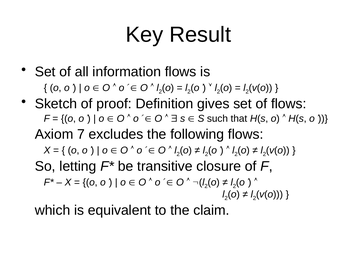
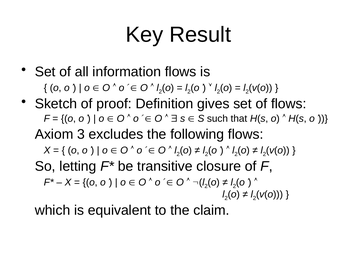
7: 7 -> 3 (81, 134)
